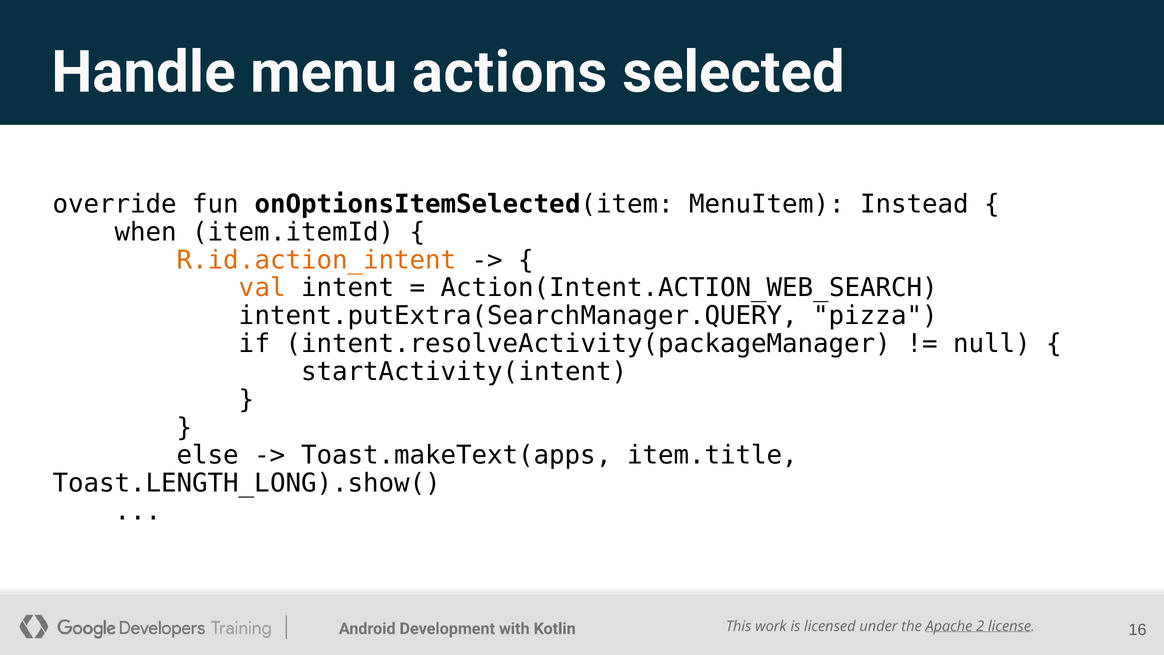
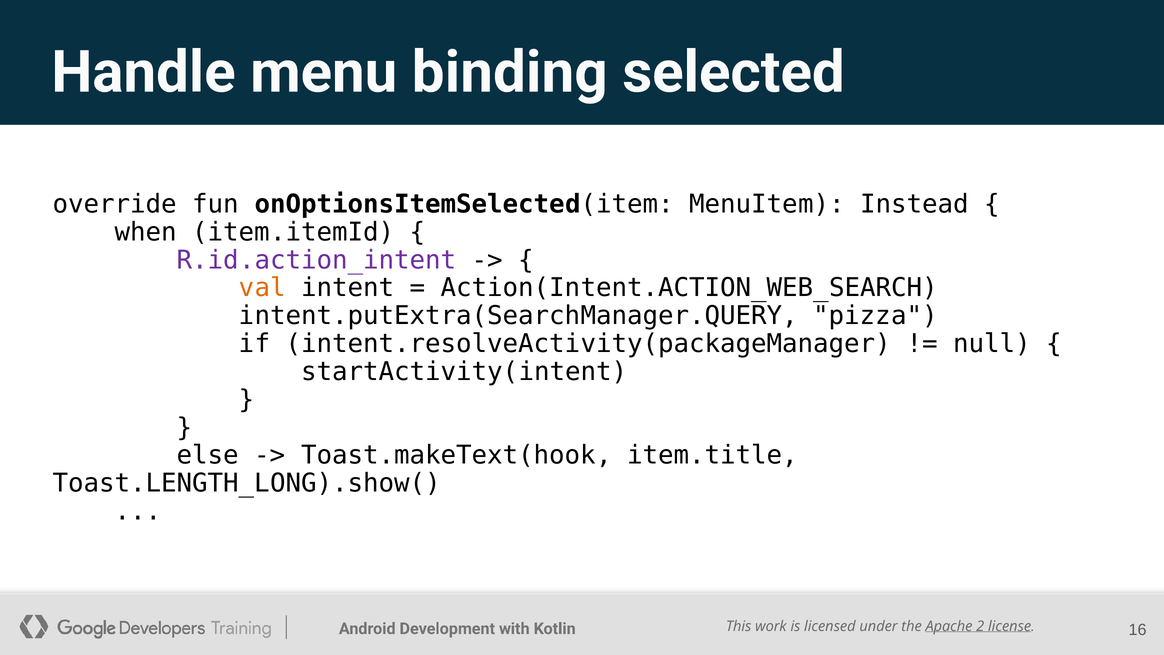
actions: actions -> binding (510, 72)
R.id.action_intent colour: orange -> purple (317, 260)
Toast.makeText(apps: Toast.makeText(apps -> Toast.makeText(hook (456, 455)
